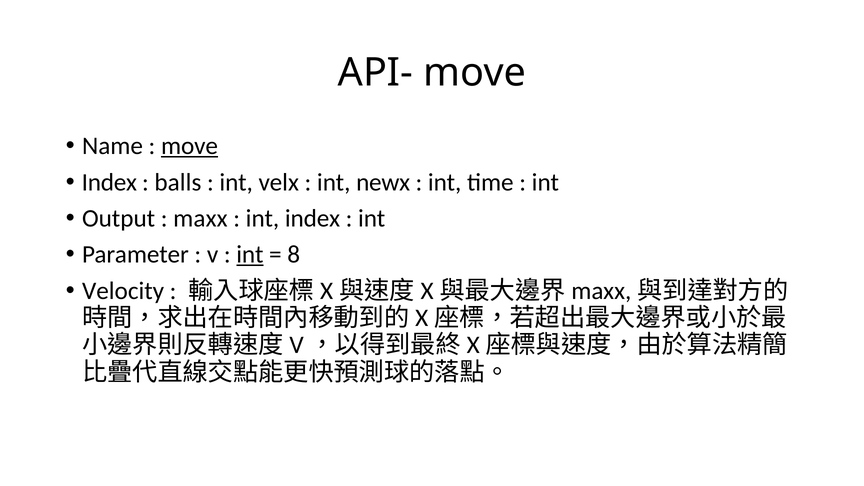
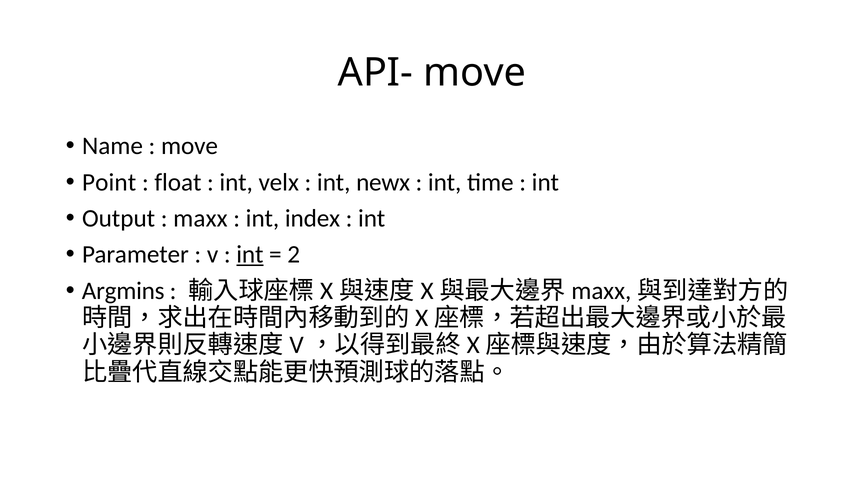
move underline: present -> none (190, 146)
Index: Index -> Point (109, 182)
balls: balls -> float (178, 182)
8: 8 -> 2 (294, 255)
Velocity: Velocity -> Argmins (123, 291)
